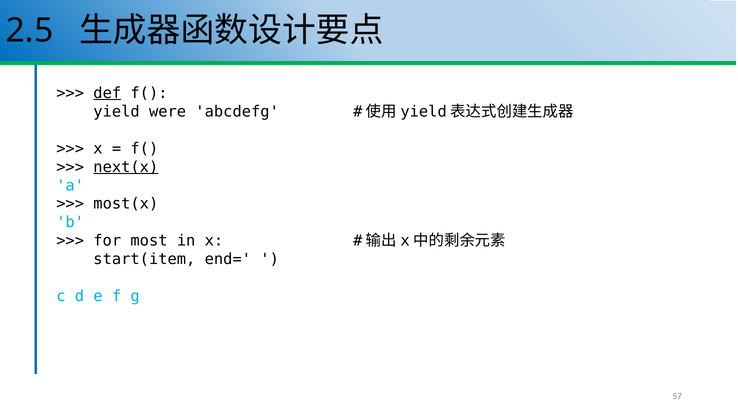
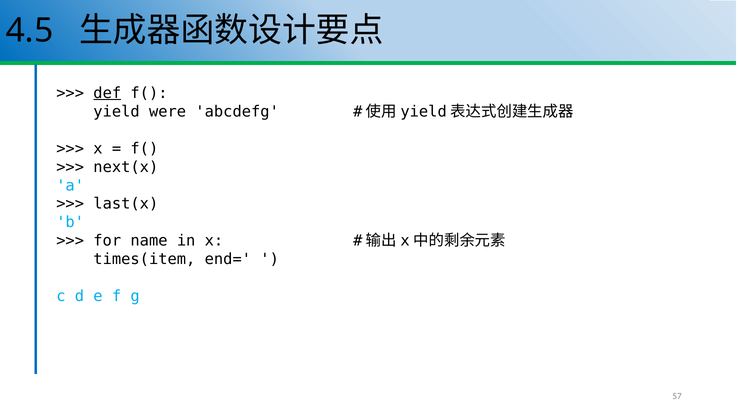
2.5: 2.5 -> 4.5 (30, 30)
next(x underline: present -> none (126, 167)
most(x: most(x -> last(x (126, 204)
most: most -> name (149, 241)
start(item: start(item -> times(item (144, 259)
